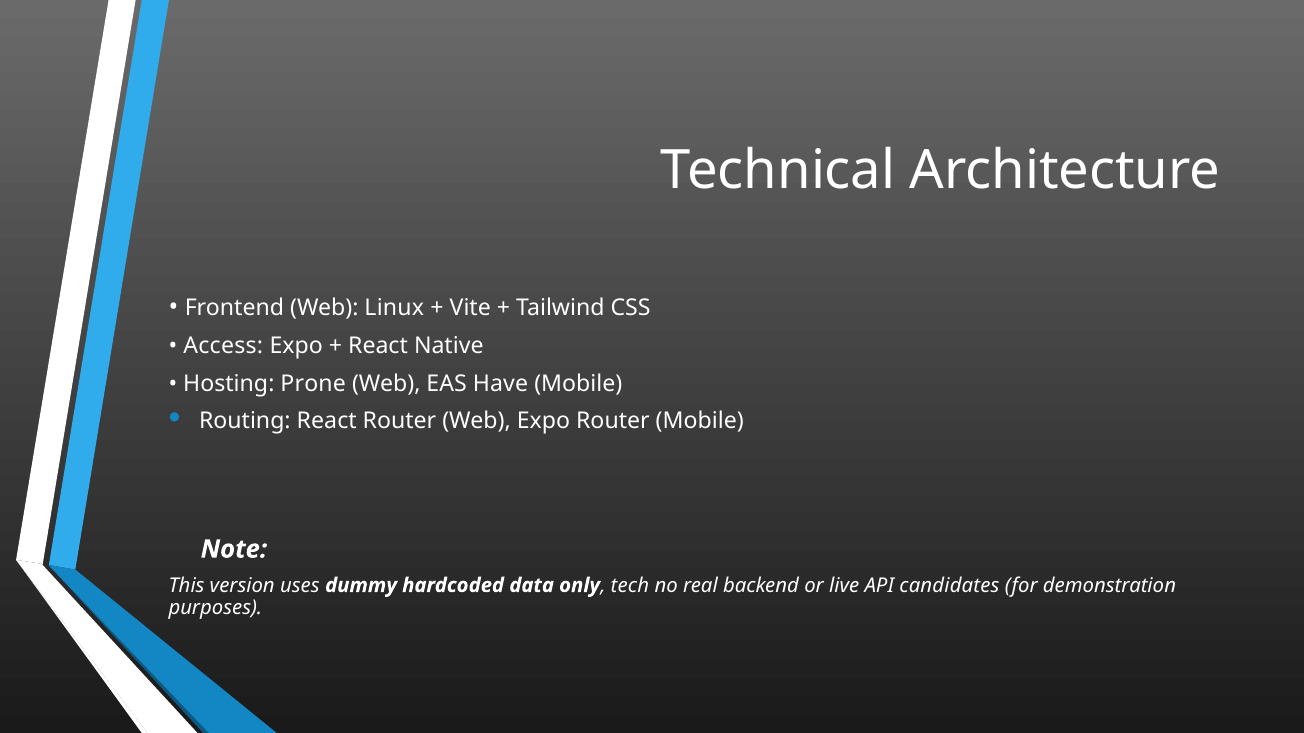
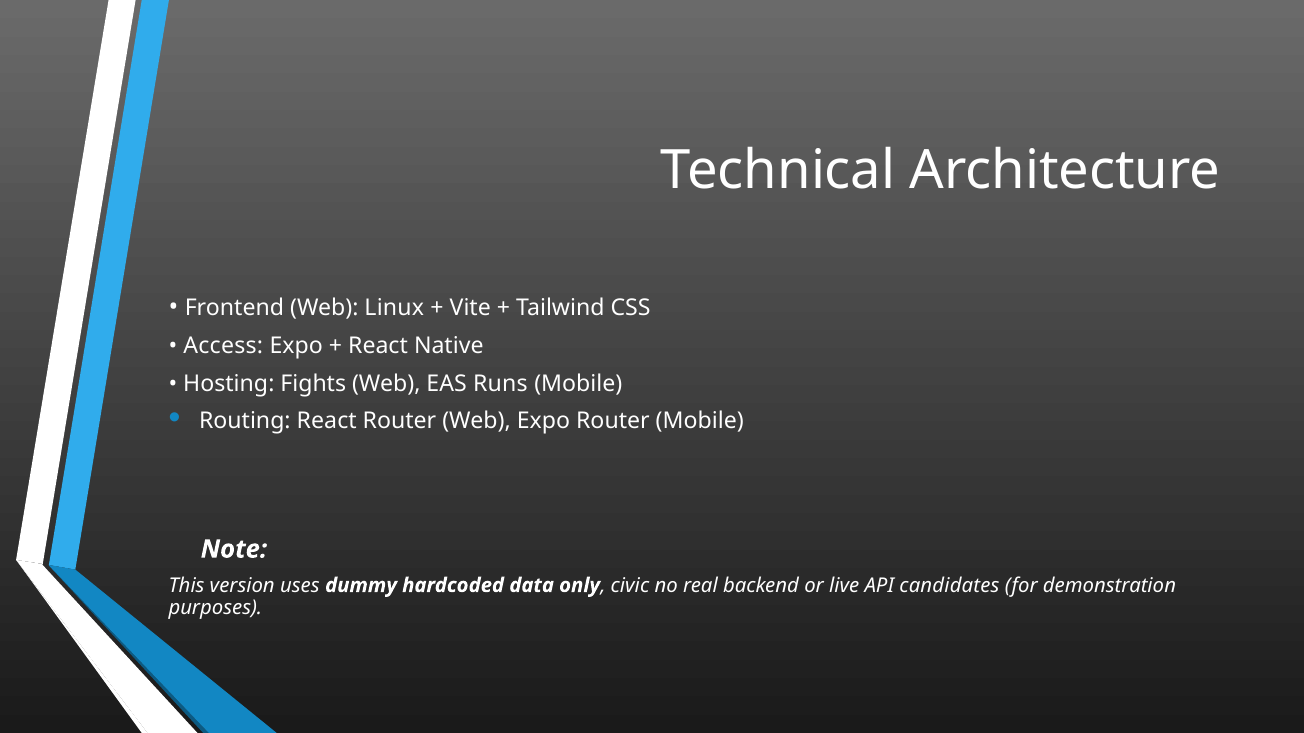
Prone: Prone -> Fights (313, 384)
Have: Have -> Runs (500, 384)
tech: tech -> civic (630, 586)
